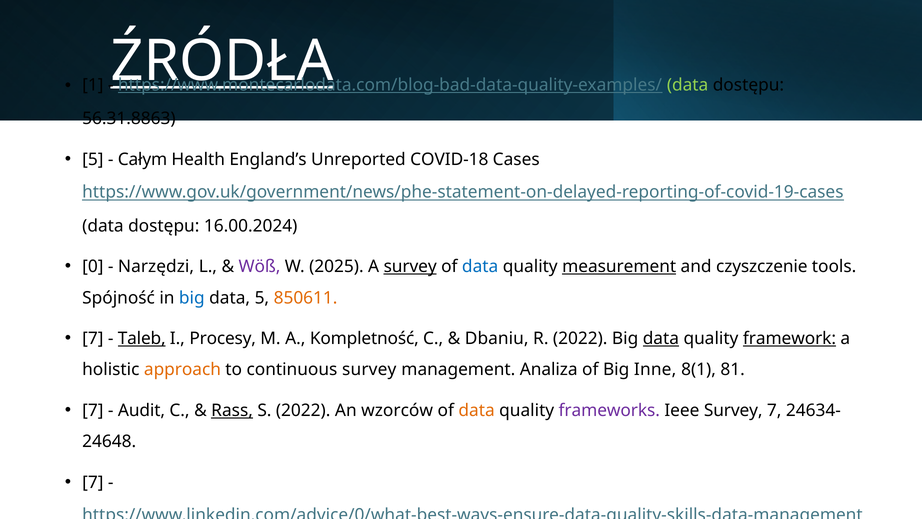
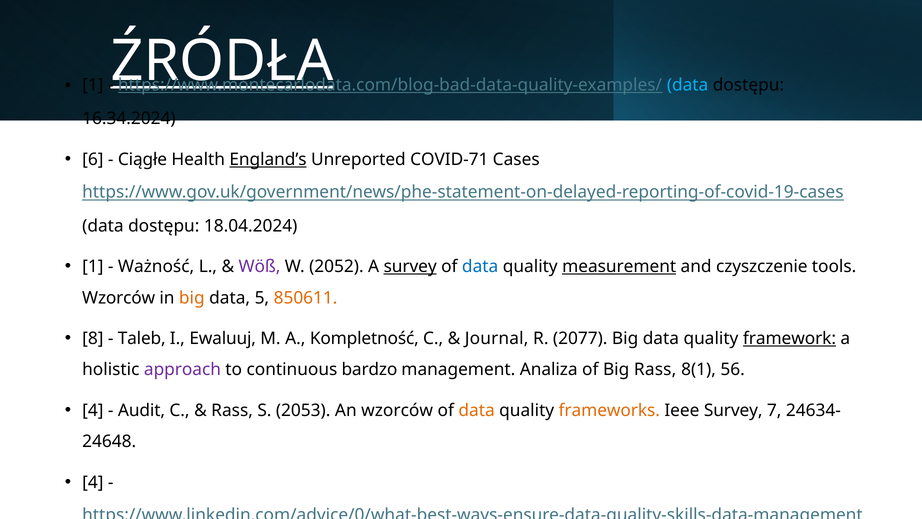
data colour: light green -> light blue (688, 85)
56.31.8863: 56.31.8863 -> 16.34.2024 (129, 119)
5: 5 -> 6 (93, 159)
Całym: Całym -> Ciągłe (143, 159)
England’s underline: none -> present (268, 159)
COVID-18: COVID-18 -> COVID-71 (449, 159)
16.00.2024: 16.00.2024 -> 18.04.2024 (251, 226)
0: 0 -> 1 (93, 267)
Narzędzi: Narzędzi -> Ważność (156, 267)
2025: 2025 -> 2052 (336, 267)
Spójność: Spójność -> Wzorców (119, 298)
big colour: blue -> orange (192, 298)
7: 7 -> 8 (93, 338)
Taleb underline: present -> none (142, 338)
Procesy: Procesy -> Ewaluuj (223, 338)
Dbaniu: Dbaniu -> Journal (497, 338)
R 2022: 2022 -> 2077 (580, 338)
data underline: present -> none (661, 338)
approach colour: orange -> purple (182, 369)
continuous survey: survey -> bardzo (369, 369)
Big Inne: Inne -> Rass (655, 369)
81: 81 -> 56 (733, 369)
7: 7 -> 4 (93, 410)
Rass underline: present -> none (232, 410)
S 2022: 2022 -> 2053 (303, 410)
frameworks colour: purple -> orange (609, 410)
7: 7 -> 4 (93, 482)
